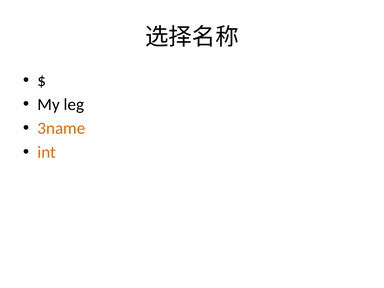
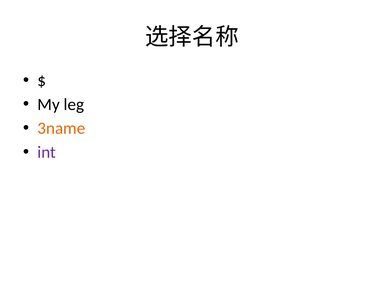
int colour: orange -> purple (47, 152)
